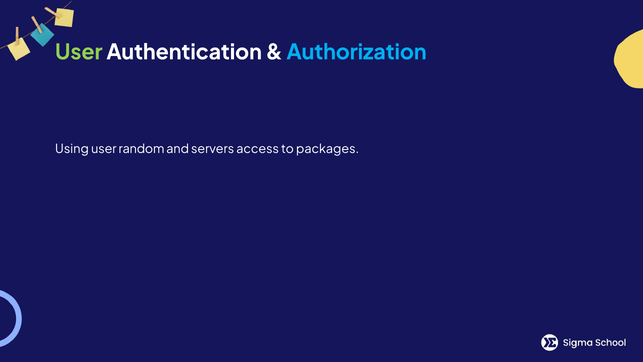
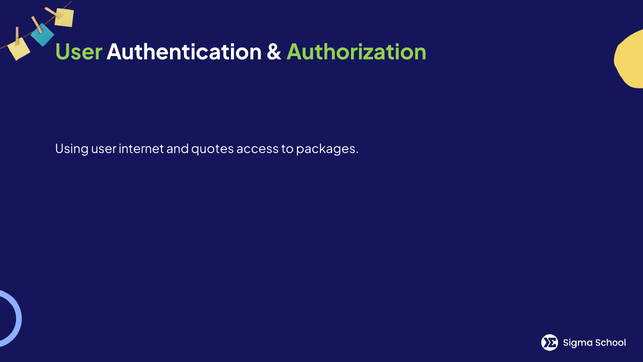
Authorization colour: light blue -> light green (356, 52)
random: random -> internet (141, 149)
servers: servers -> quotes (213, 149)
